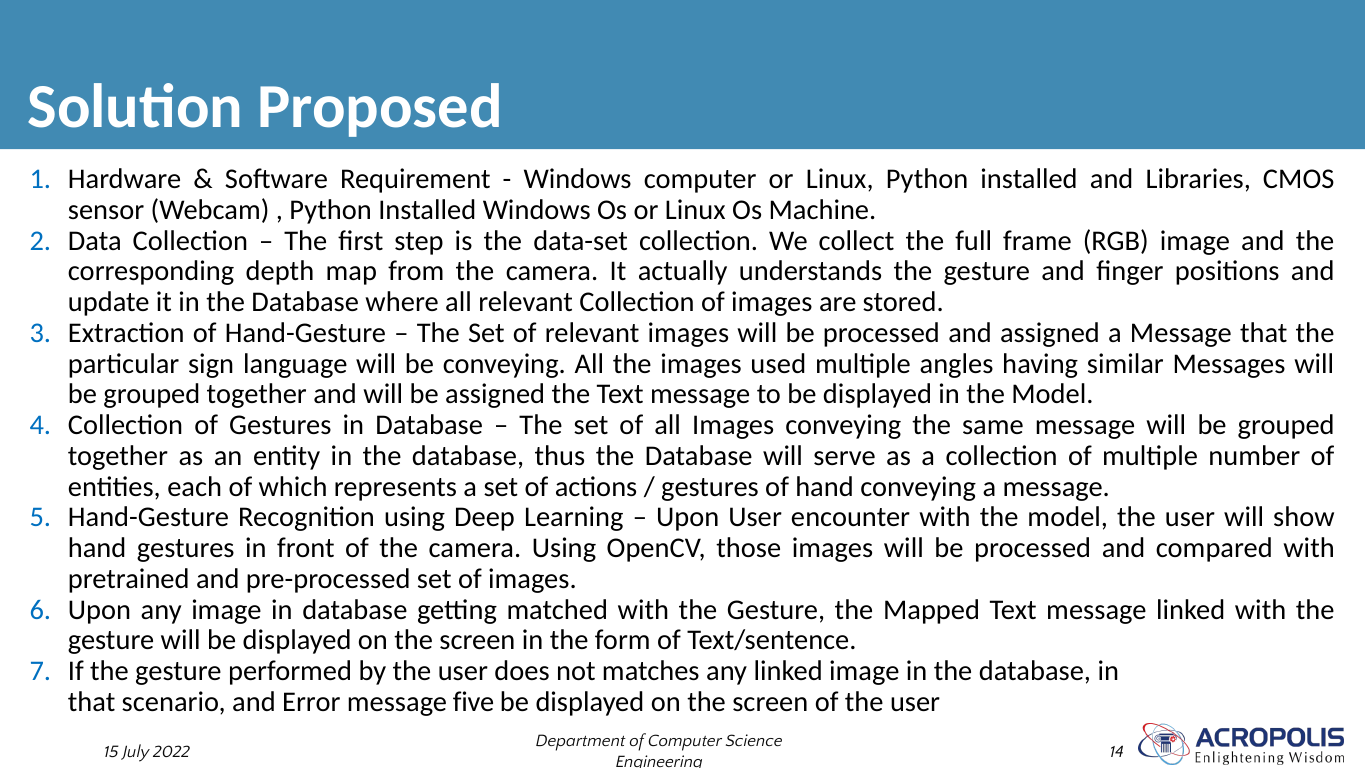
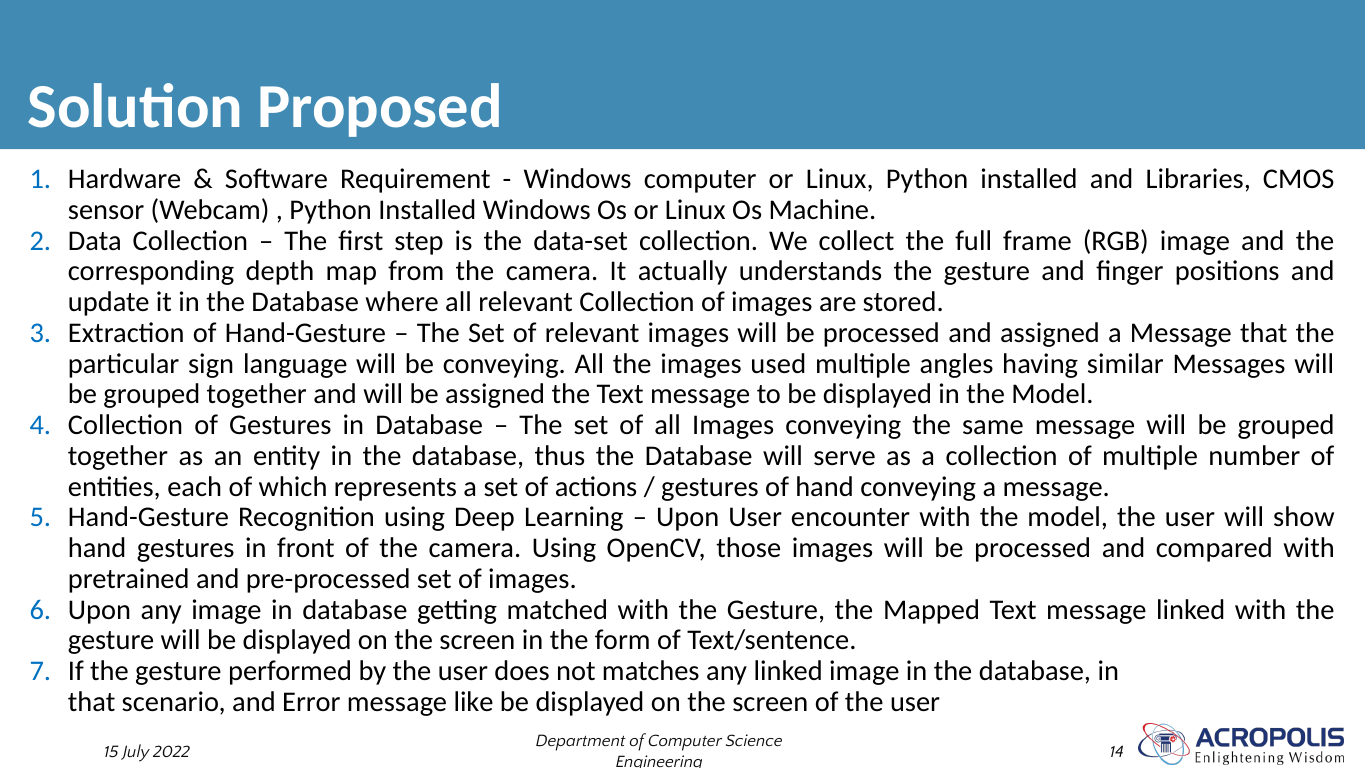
five: five -> like (474, 702)
